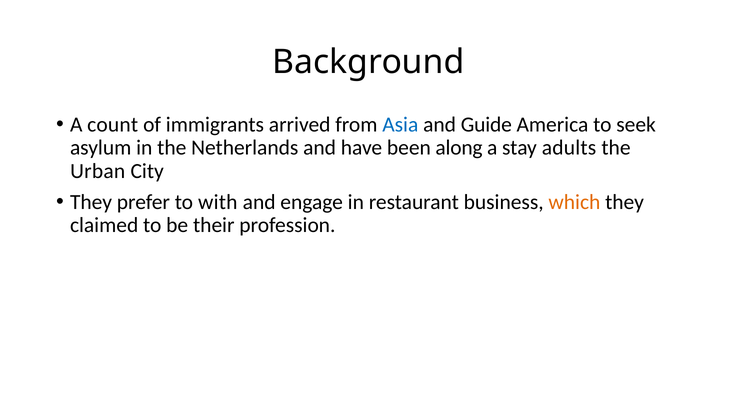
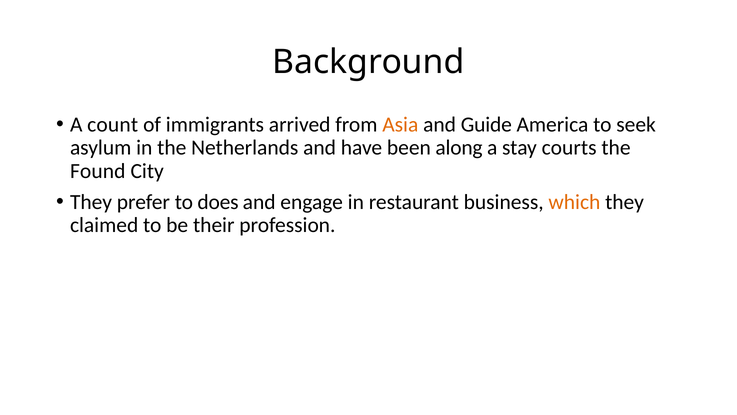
Asia colour: blue -> orange (400, 125)
adults: adults -> courts (569, 148)
Urban: Urban -> Found (98, 171)
with: with -> does (218, 202)
